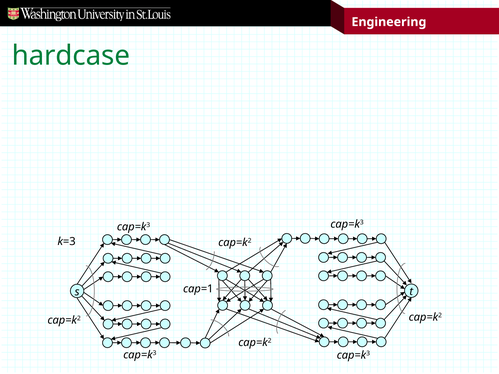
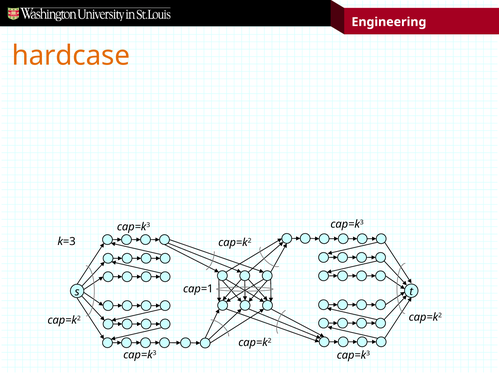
hardcase colour: green -> orange (71, 56)
